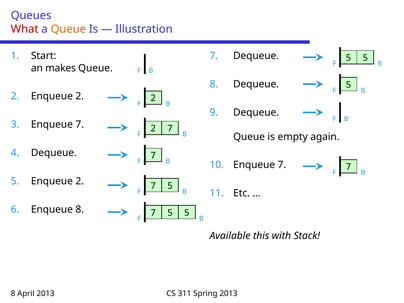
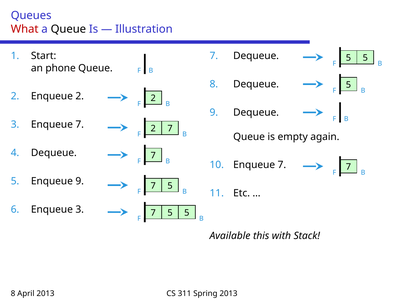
Queue colour: orange -> black (68, 29)
makes: makes -> phone (61, 68)
5 Enqueue 2: 2 -> 9 (80, 181)
Enqueue 8: 8 -> 3 (80, 209)
